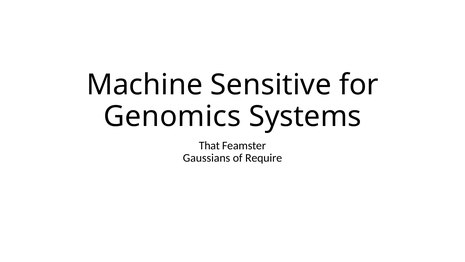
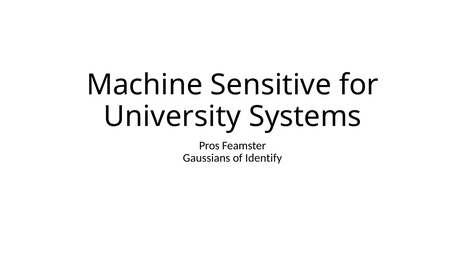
Genomics: Genomics -> University (172, 116)
That: That -> Pros (209, 145)
Require: Require -> Identify (264, 158)
